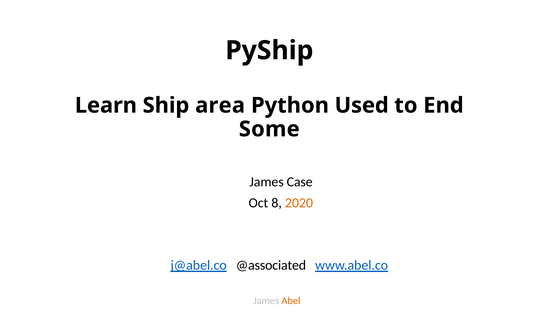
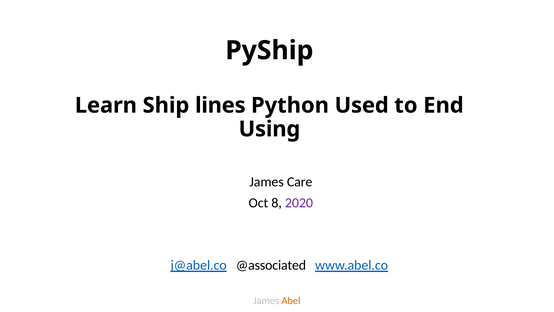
area: area -> lines (220, 105)
Some: Some -> Using (269, 129)
Case: Case -> Care (300, 182)
2020 colour: orange -> purple (299, 203)
